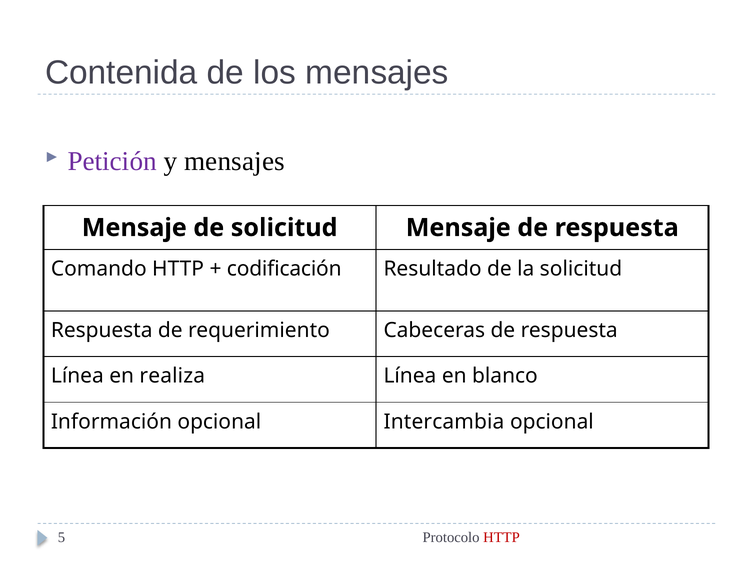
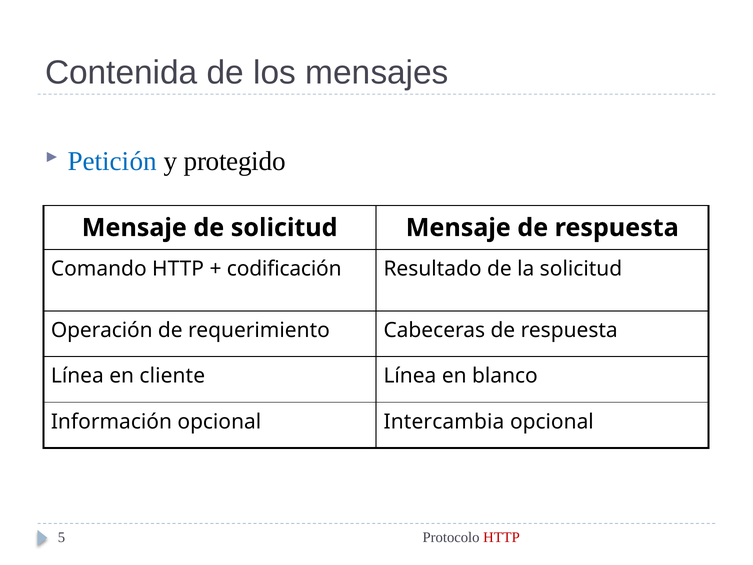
Petición colour: purple -> blue (112, 161)
y mensajes: mensajes -> protegido (235, 161)
Respuesta: Respuesta -> Operación (102, 330)
realiza: realiza -> cliente (172, 376)
